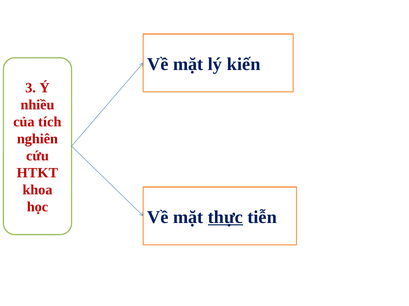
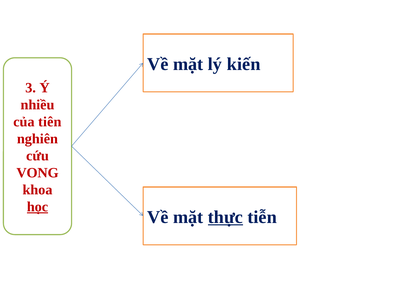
tích: tích -> tiên (50, 122)
HTKT: HTKT -> VONG (38, 173)
học underline: none -> present (37, 207)
